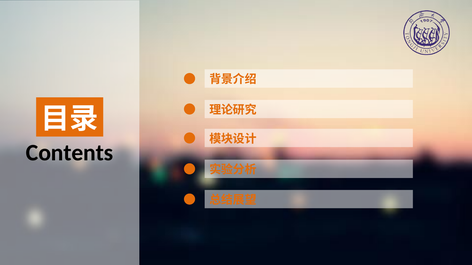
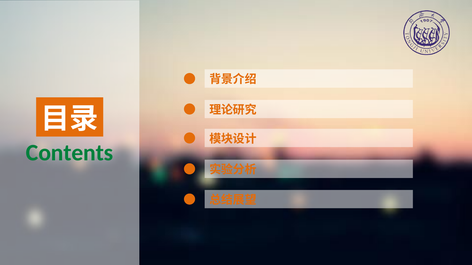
Contents colour: black -> green (70, 153)
